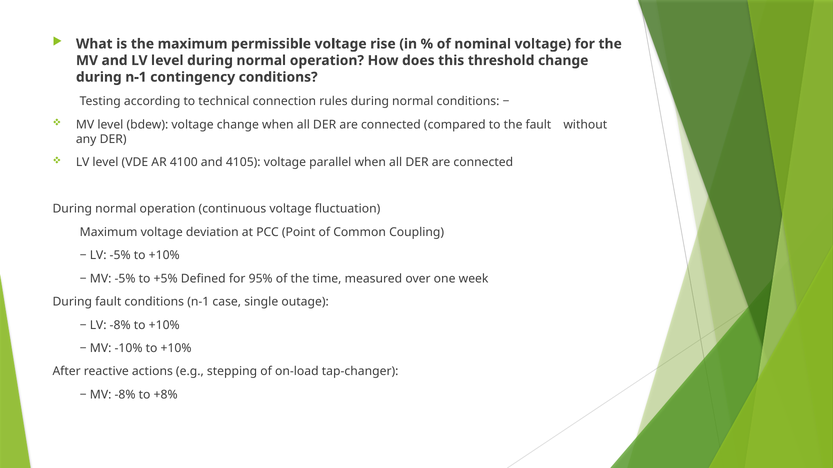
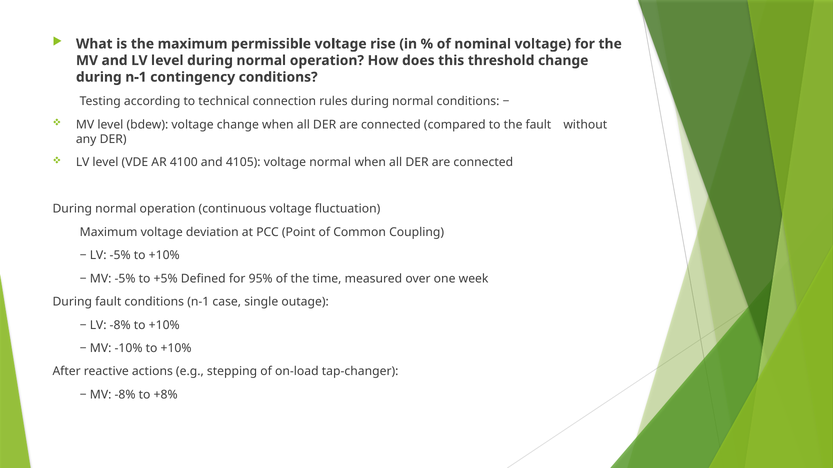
voltage parallel: parallel -> normal (330, 163)
